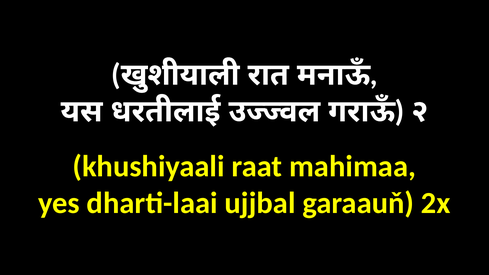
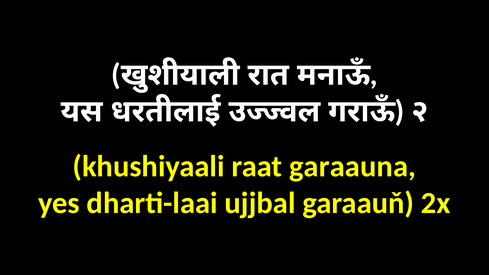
mahimaa: mahimaa -> garaauna (353, 166)
